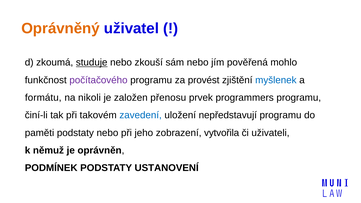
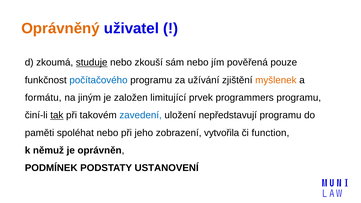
mohlo: mohlo -> pouze (284, 63)
počítačového colour: purple -> blue (98, 80)
provést: provést -> užívání (204, 80)
myšlenek colour: blue -> orange (276, 80)
nikoli: nikoli -> jiným (90, 98)
přenosu: přenosu -> limitující (168, 98)
tak underline: none -> present (57, 115)
paměti podstaty: podstaty -> spoléhat (75, 133)
uživateli: uživateli -> function (270, 133)
